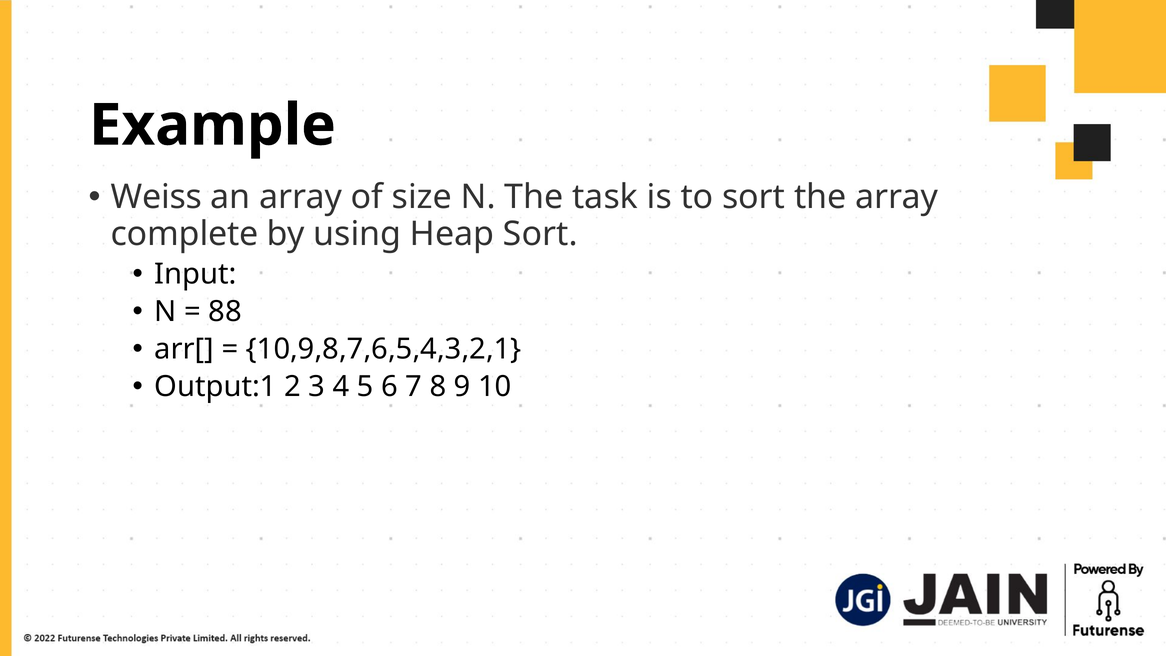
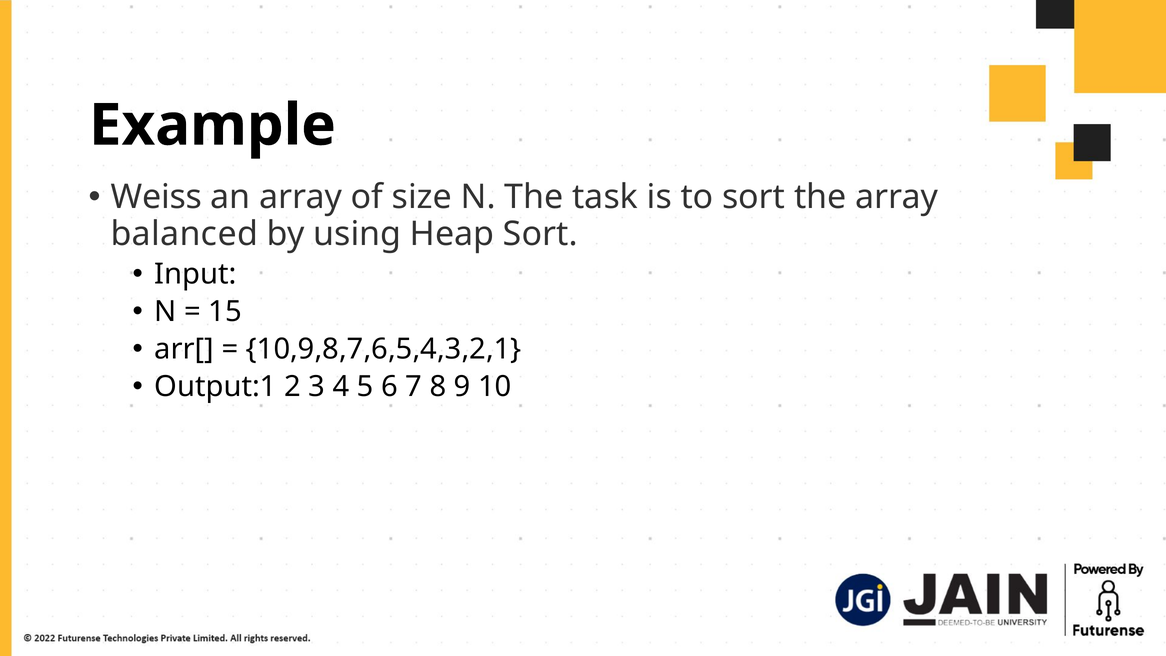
complete: complete -> balanced (184, 234)
88: 88 -> 15 (225, 312)
